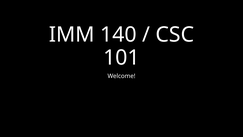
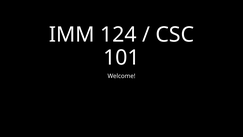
140: 140 -> 124 (118, 35)
